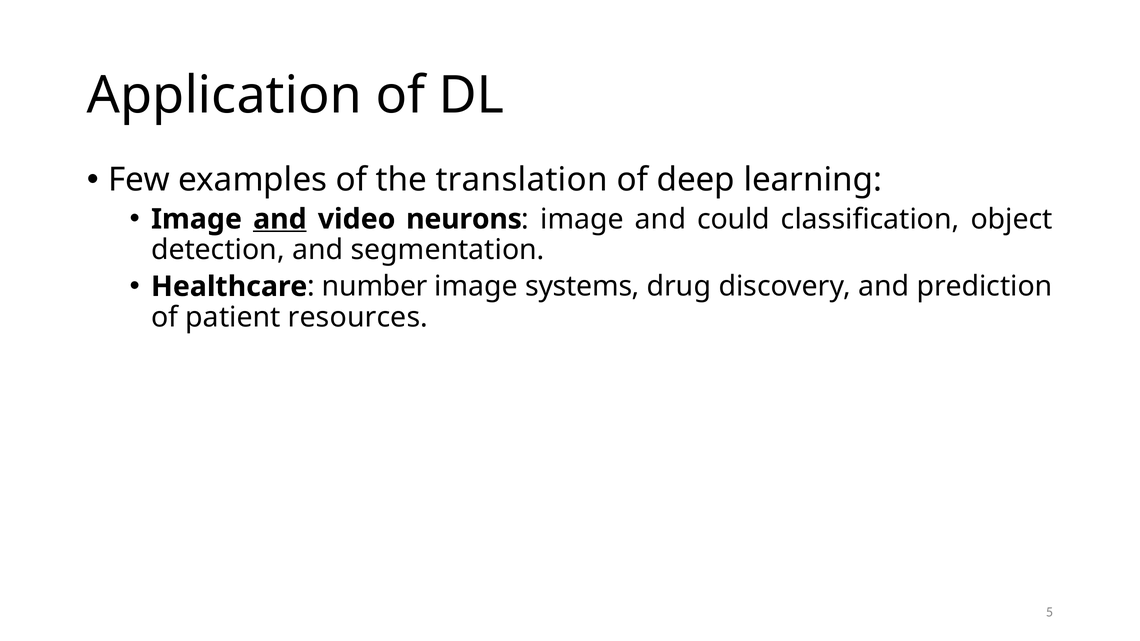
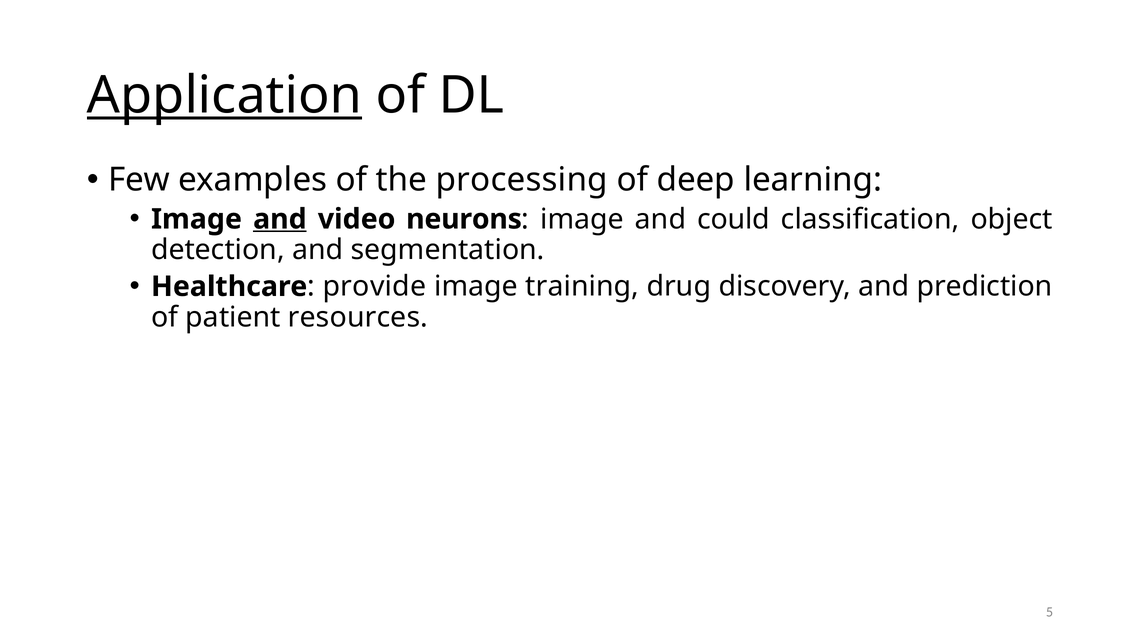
Application underline: none -> present (224, 96)
translation: translation -> processing (522, 180)
number: number -> provide (374, 287)
systems: systems -> training (582, 287)
